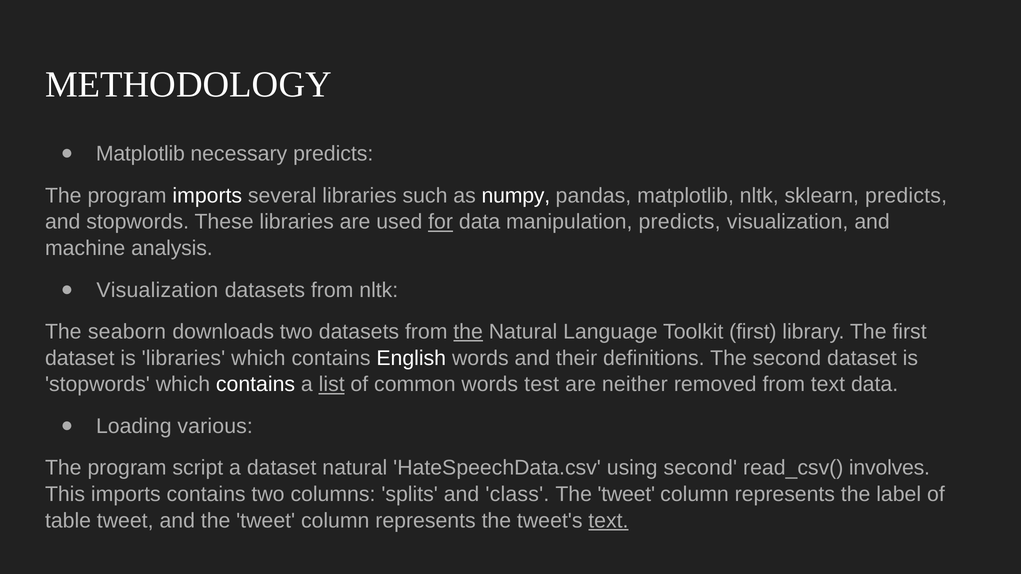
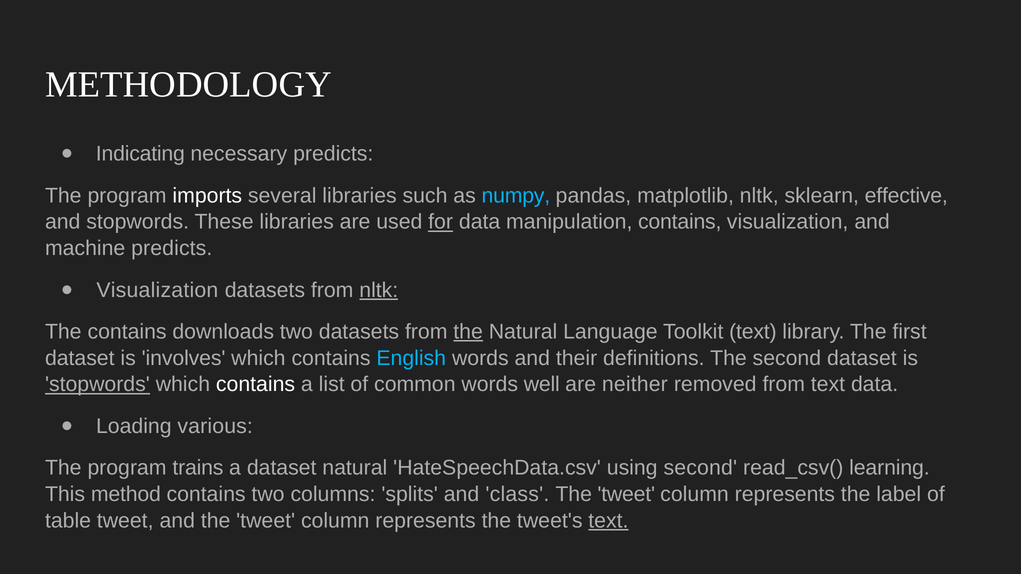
Matplotlib: Matplotlib -> Indicating (140, 154)
numpy colour: white -> light blue (516, 196)
sklearn predicts: predicts -> effective (906, 196)
manipulation predicts: predicts -> contains (680, 222)
machine analysis: analysis -> predicts (172, 249)
nltk underline: none -> present (379, 290)
The seaborn: seaborn -> contains (127, 332)
Toolkit first: first -> text (753, 332)
is libraries: libraries -> involves (184, 358)
English colour: white -> light blue (411, 358)
stopwords underline: none -> present (97, 385)
list underline: present -> none (332, 385)
test: test -> well (542, 385)
script: script -> trains (198, 468)
involves: involves -> learning (889, 468)
This imports: imports -> method (126, 494)
